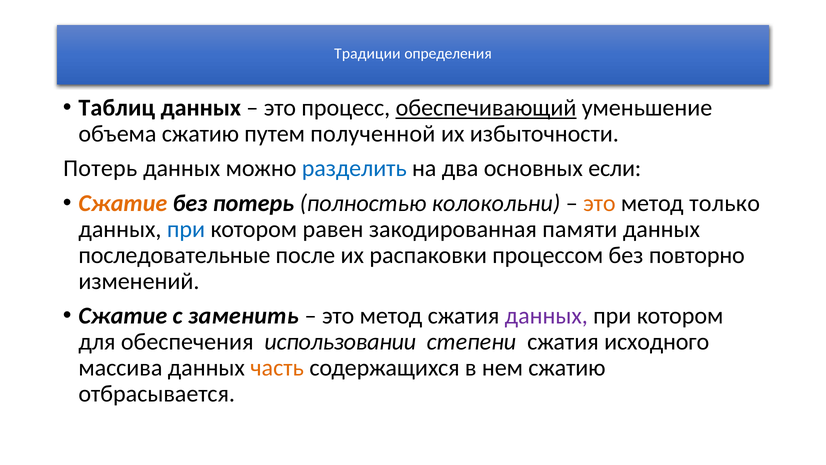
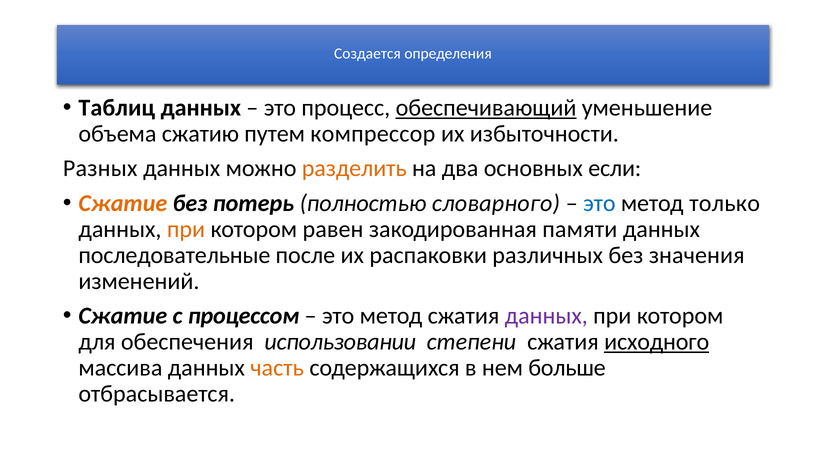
Традиции: Традиции -> Создается (367, 54)
полученной: полученной -> компрессор (373, 134)
Потерь: Потерь -> Разных (100, 168)
разделить colour: blue -> orange (354, 168)
колокольни: колокольни -> словарного (496, 203)
это colour: orange -> blue (599, 203)
при colour: blue -> orange (186, 229)
процессом: процессом -> различных (548, 255)
повторно: повторно -> значения (697, 255)
заменить: заменить -> процессом (244, 316)
исходного underline: none -> present (657, 342)
нем сжатию: сжатию -> больше (567, 368)
